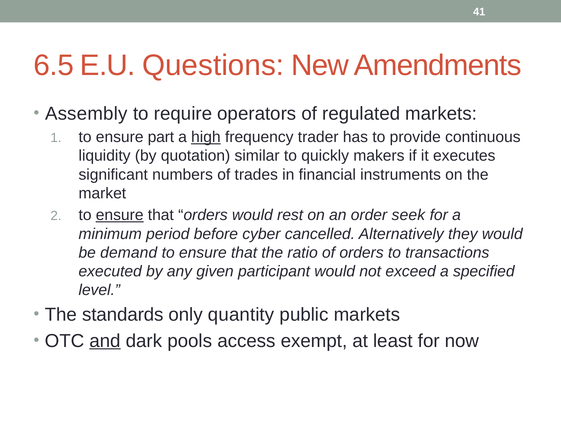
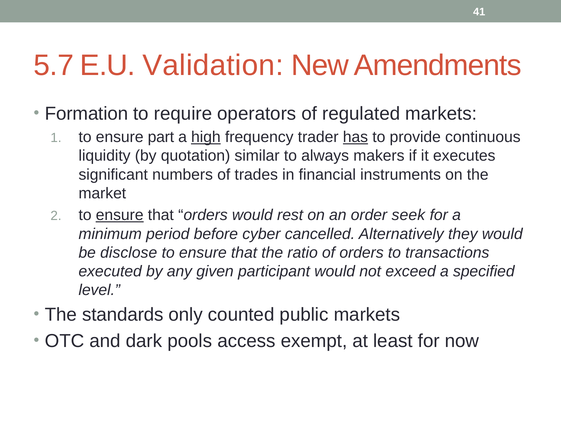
6.5: 6.5 -> 5.7 (54, 65)
Questions: Questions -> Validation (213, 65)
Assembly: Assembly -> Formation (86, 114)
has underline: none -> present (355, 137)
quickly: quickly -> always (325, 156)
demand: demand -> disclose (129, 252)
quantity: quantity -> counted (241, 314)
and underline: present -> none (105, 341)
